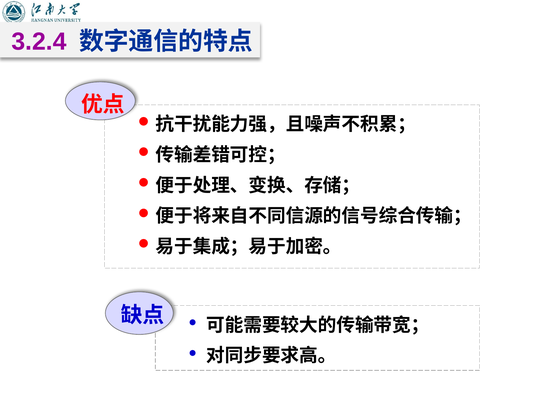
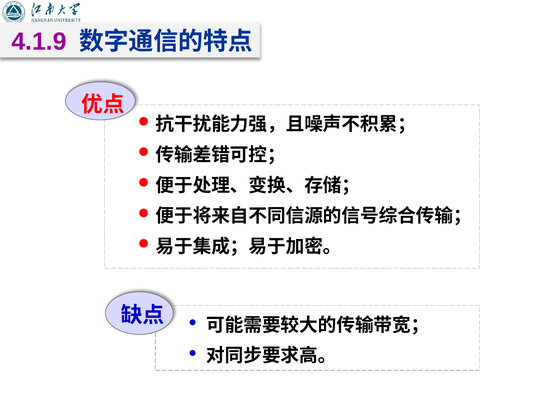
3.2.4: 3.2.4 -> 4.1.9 (39, 41)
